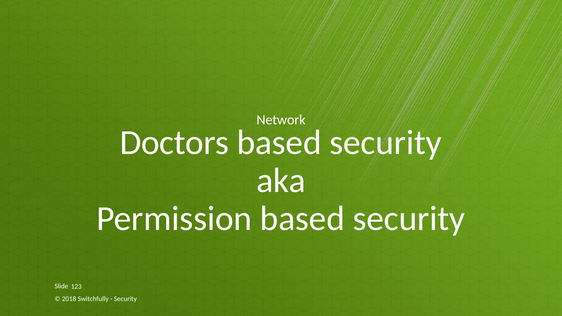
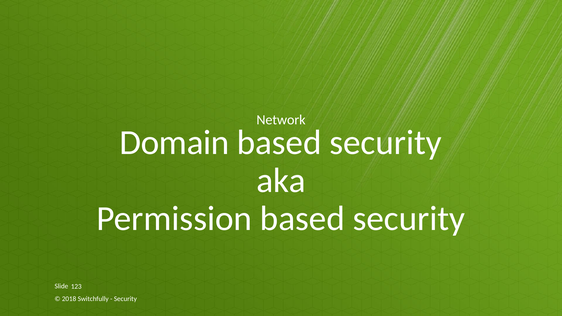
Doctors: Doctors -> Domain (174, 143)
